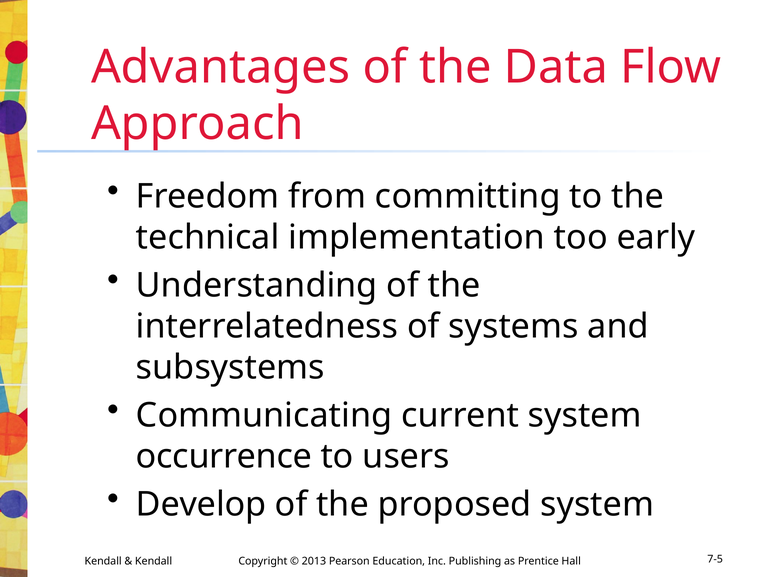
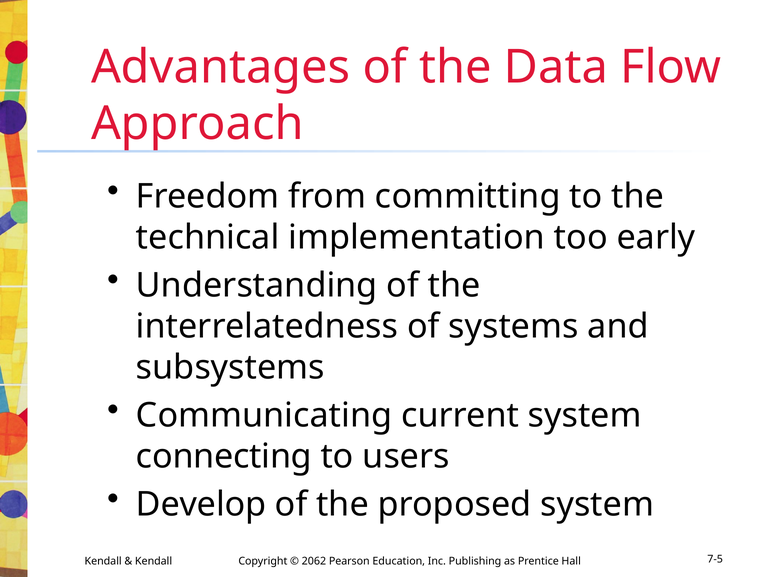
occurrence: occurrence -> connecting (224, 456)
2013: 2013 -> 2062 (314, 561)
